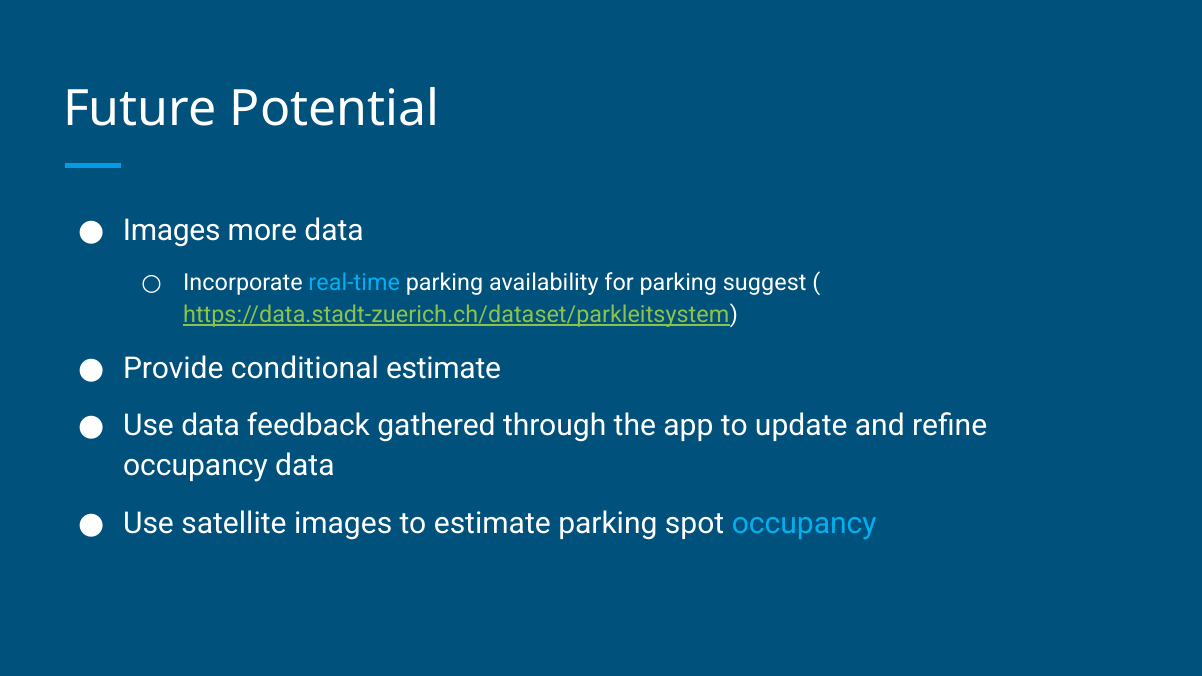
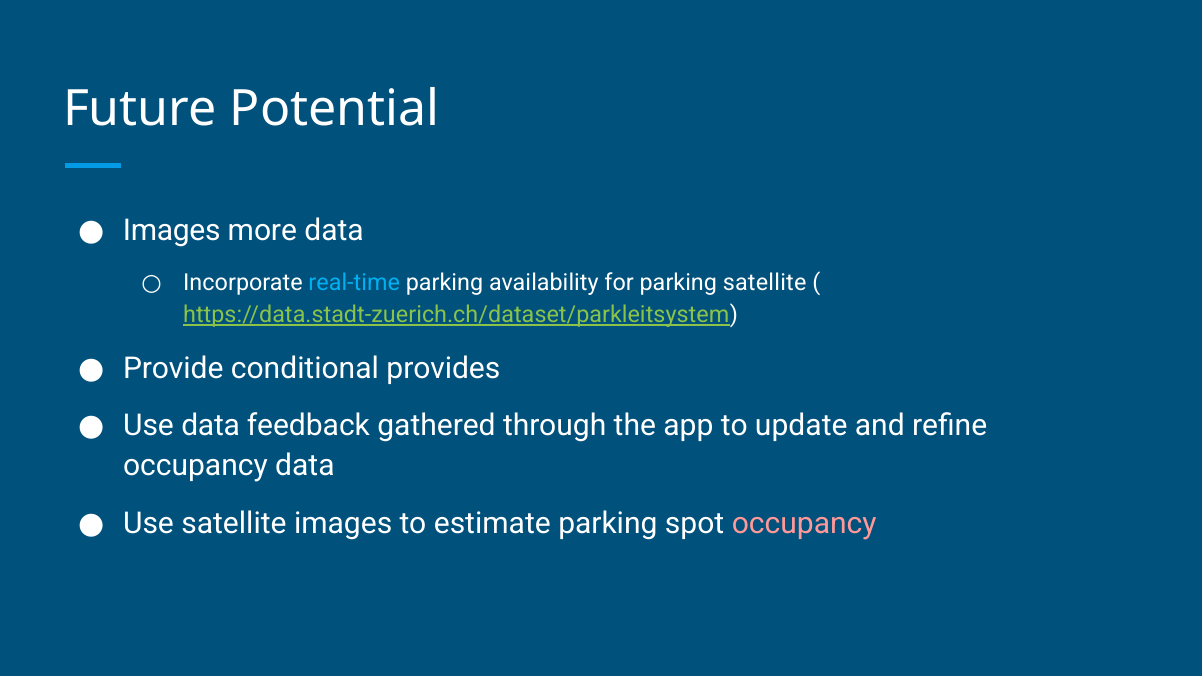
parking suggest: suggest -> satellite (765, 283)
conditional estimate: estimate -> provides (443, 368)
occupancy colour: light blue -> pink (804, 523)
